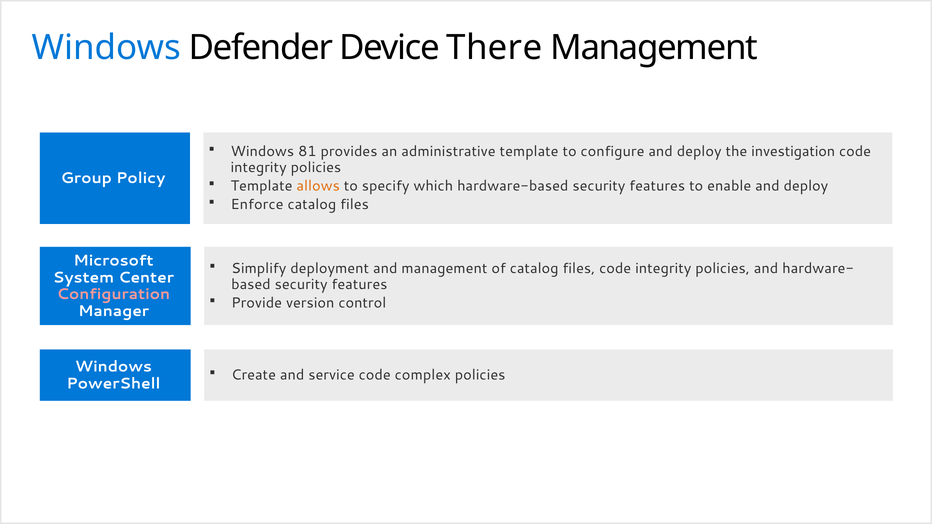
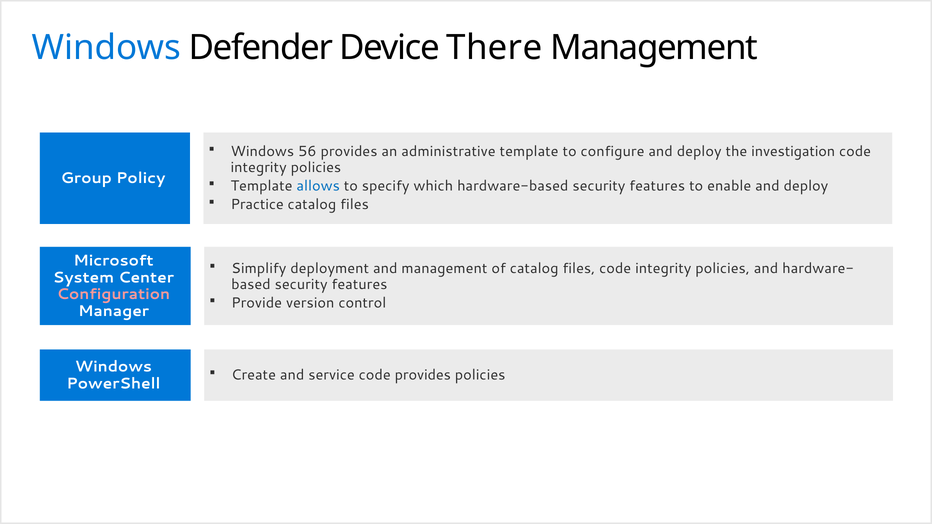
81: 81 -> 56 (307, 152)
allows colour: orange -> blue (318, 186)
Enforce: Enforce -> Practice (257, 205)
code complex: complex -> provides (423, 375)
